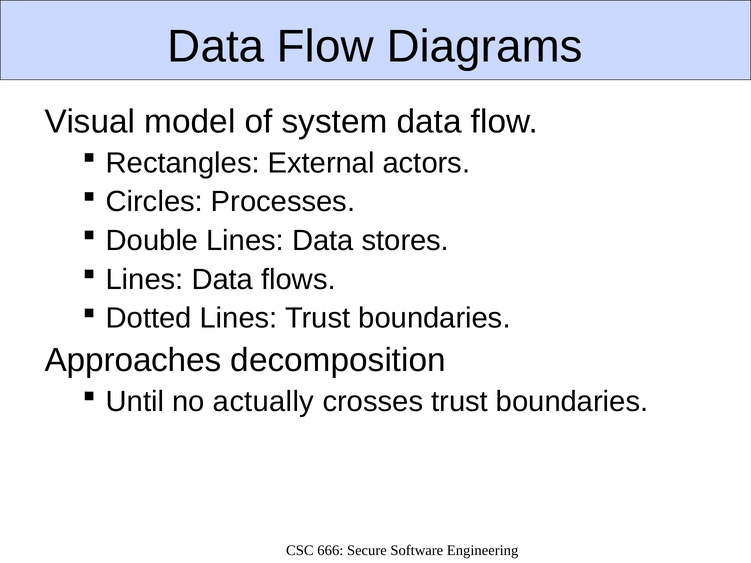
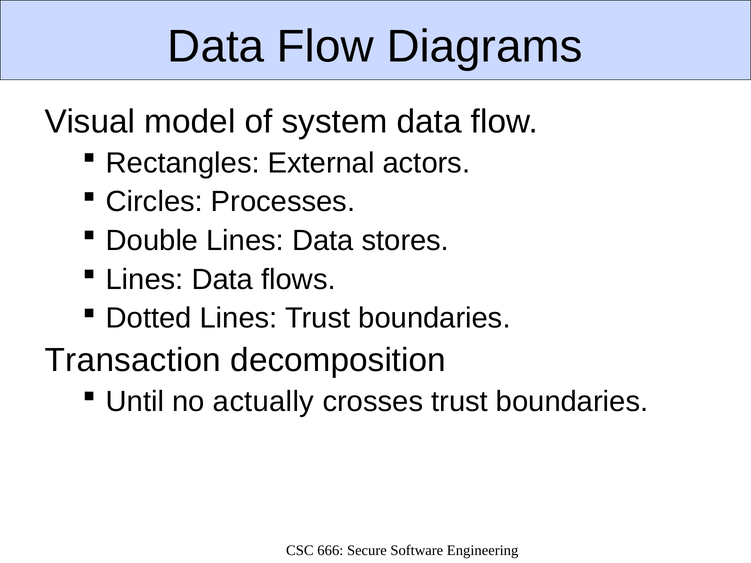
Approaches: Approaches -> Transaction (133, 360)
